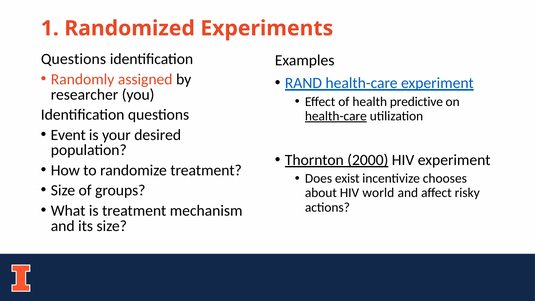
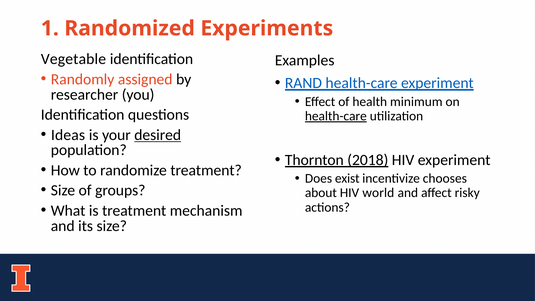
Questions: Questions -> Vegetable (73, 59)
predictive: predictive -> minimum (416, 102)
Event: Event -> Ideas (68, 135)
desired underline: none -> present (158, 135)
2000: 2000 -> 2018 (368, 160)
